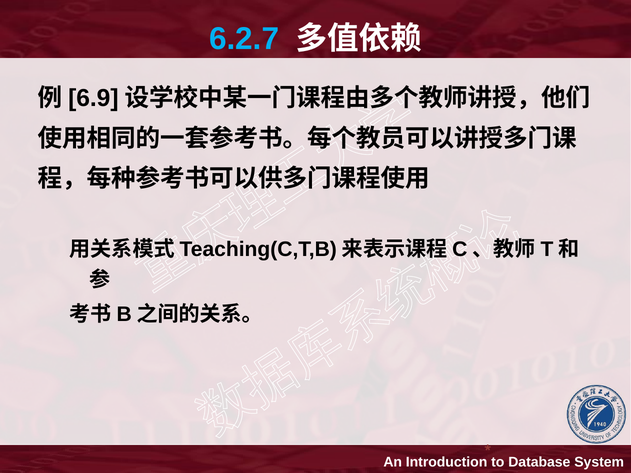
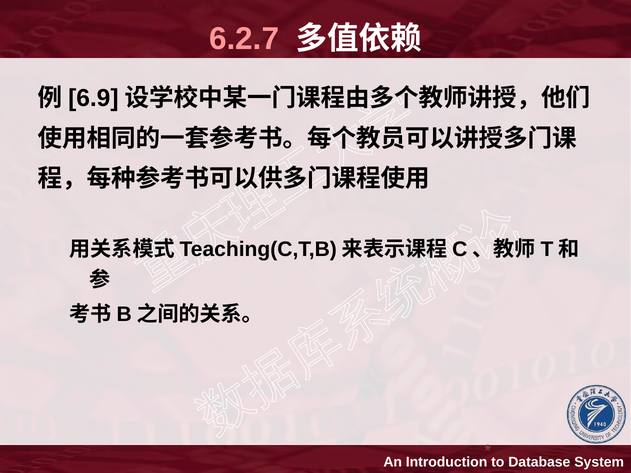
6.2.7 colour: light blue -> pink (244, 39)
